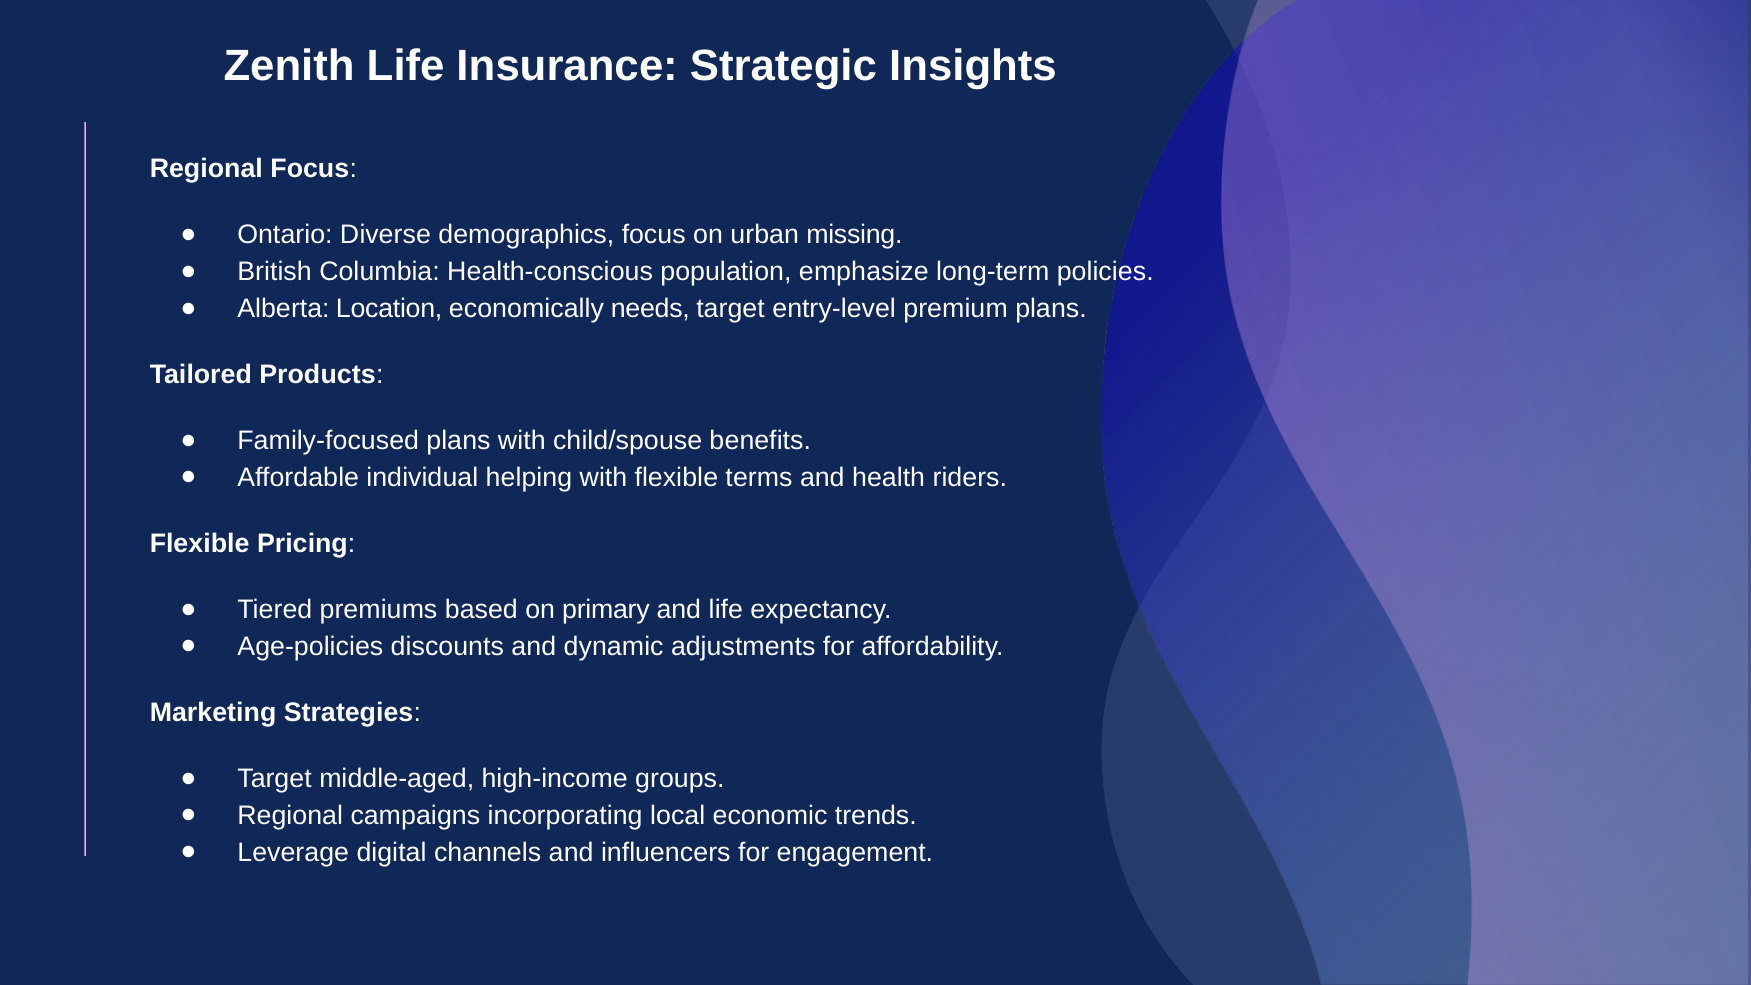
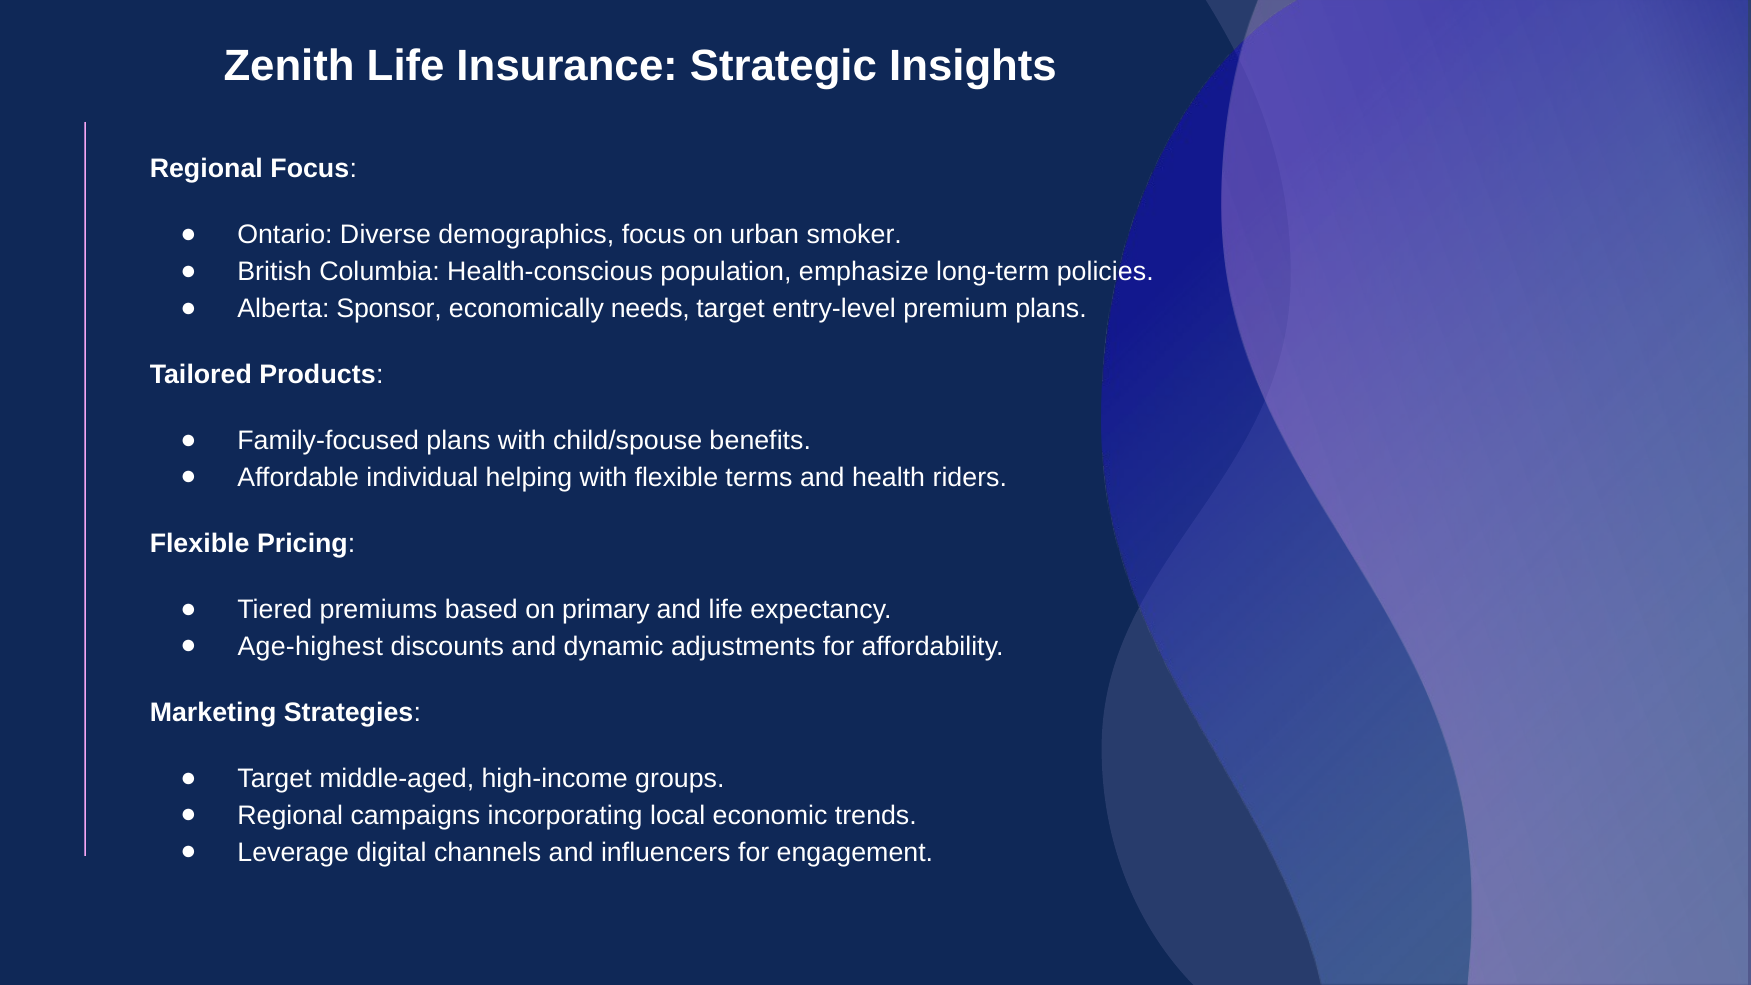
missing: missing -> smoker (854, 235)
Location: Location -> Sponsor (389, 309)
Age-policies: Age-policies -> Age-highest (310, 647)
